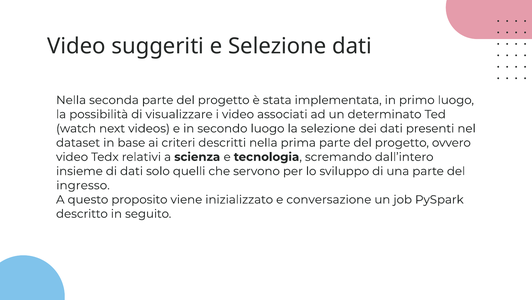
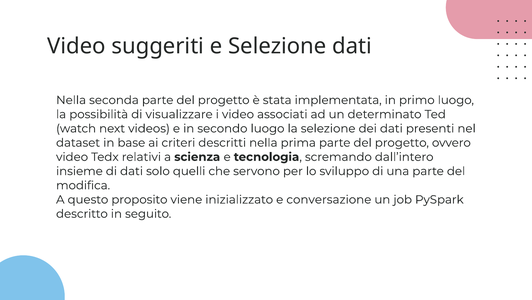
ingresso: ingresso -> modifica (83, 185)
